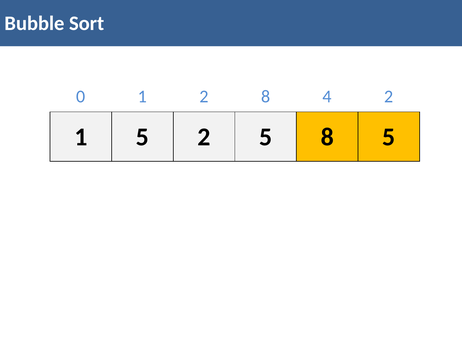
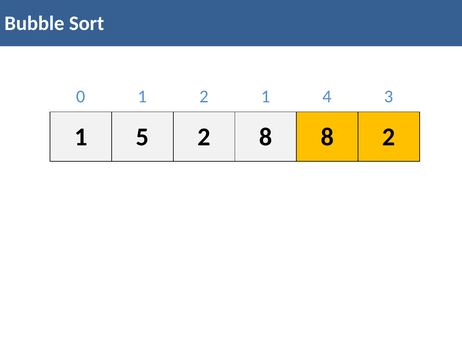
2 8: 8 -> 1 (266, 96)
4 2: 2 -> 3 (389, 96)
2 5: 5 -> 8 (266, 137)
8 5: 5 -> 2 (389, 137)
